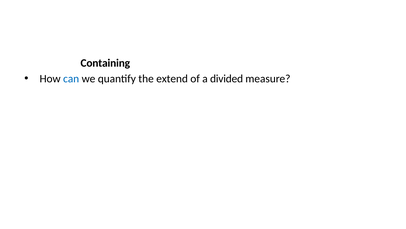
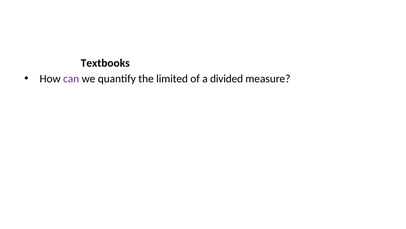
Containing: Containing -> Textbooks (105, 63)
can colour: blue -> purple (71, 79)
extend: extend -> limited (172, 79)
